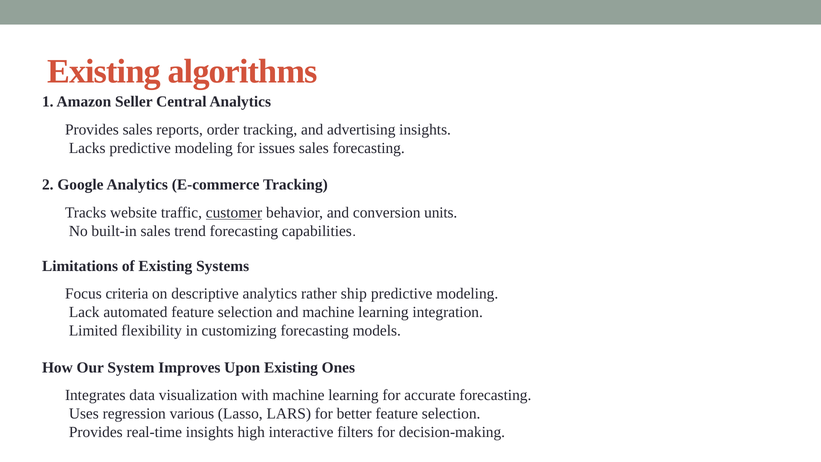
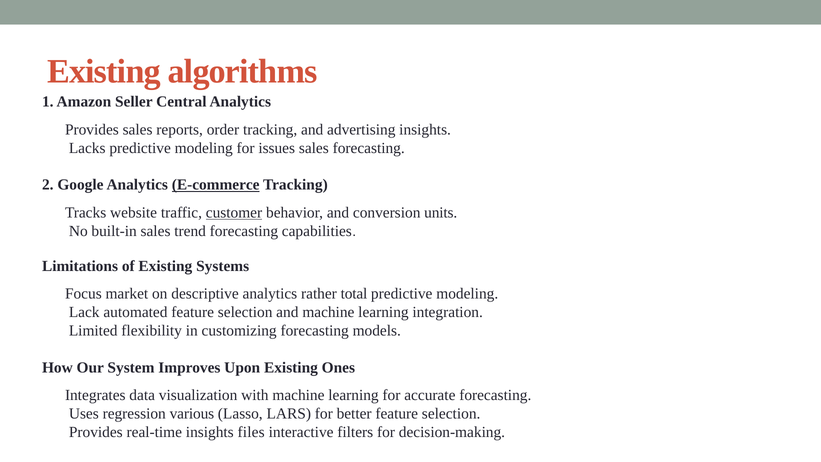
E-commerce underline: none -> present (216, 185)
criteria: criteria -> market (127, 294)
ship: ship -> total (354, 294)
high: high -> files (251, 432)
